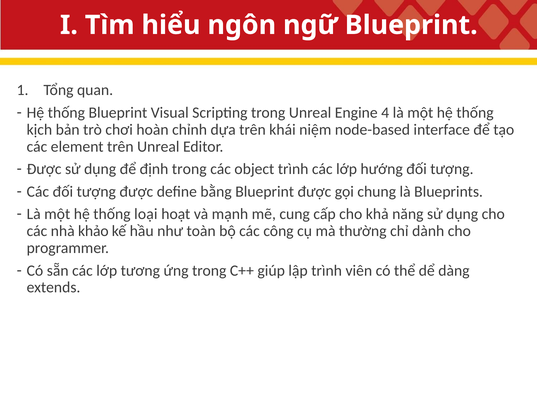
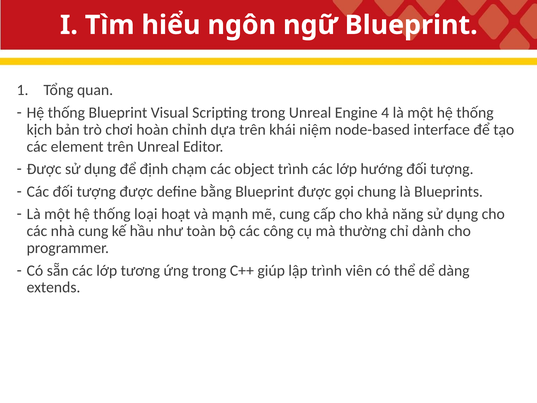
định trong: trong -> chạm (189, 169)
nhà khảo: khảo -> cung (93, 231)
